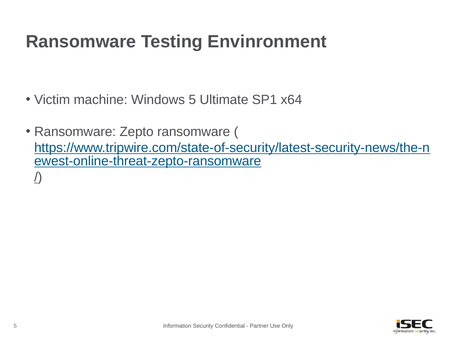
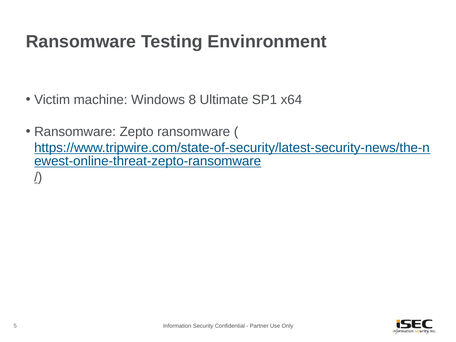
Windows 5: 5 -> 8 (192, 100)
